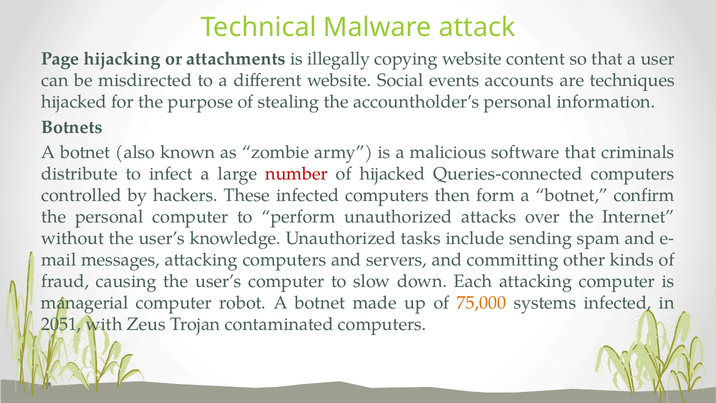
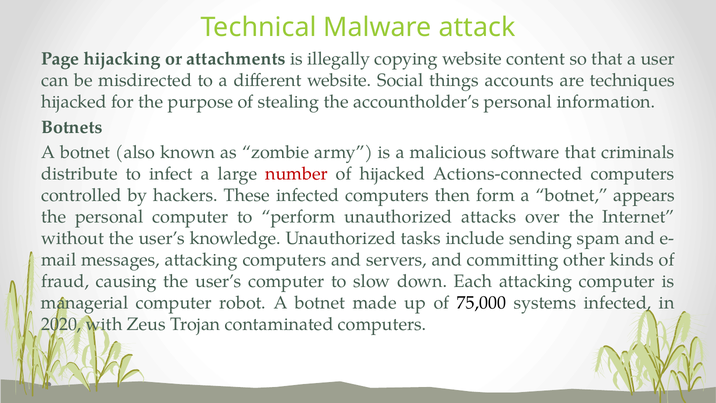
events: events -> things (454, 80)
Queries-connected: Queries-connected -> Actions-connected (508, 174)
confirm: confirm -> appears (644, 195)
75,000 colour: orange -> black (481, 302)
2051: 2051 -> 2020 (61, 324)
